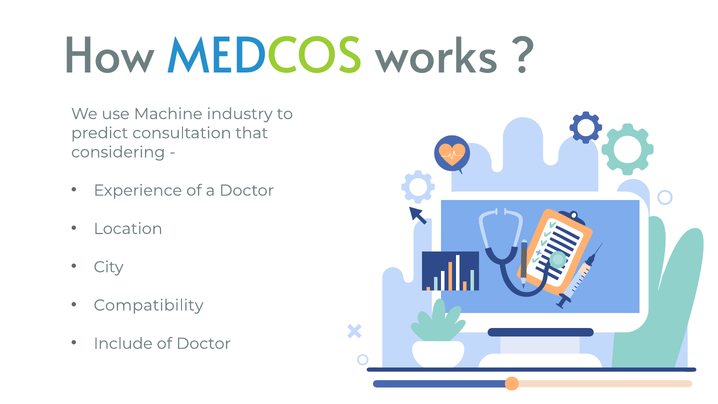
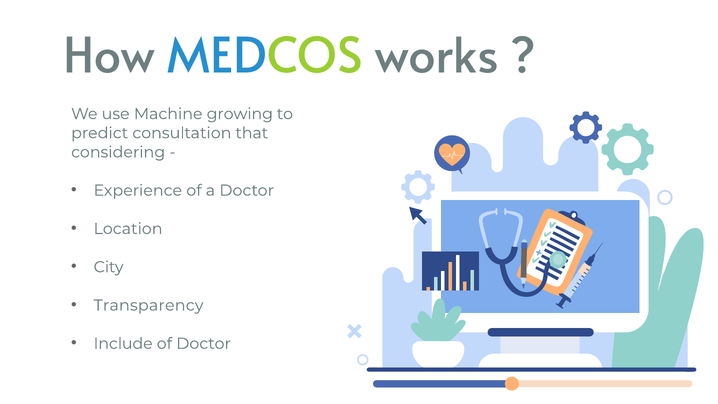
industry: industry -> growing (240, 114)
Compatibility: Compatibility -> Transparency (149, 305)
